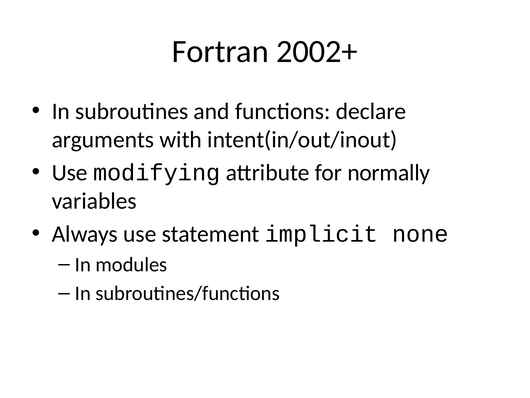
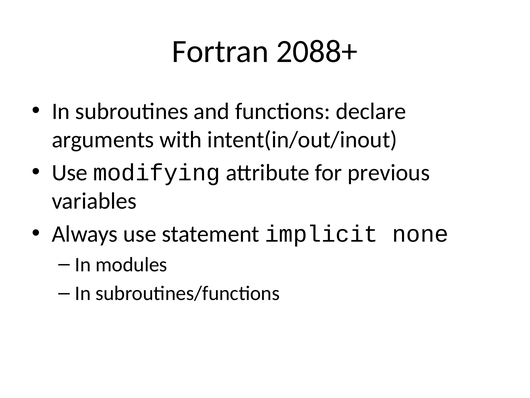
2002+: 2002+ -> 2088+ (317, 51)
normally: normally -> previous (389, 173)
